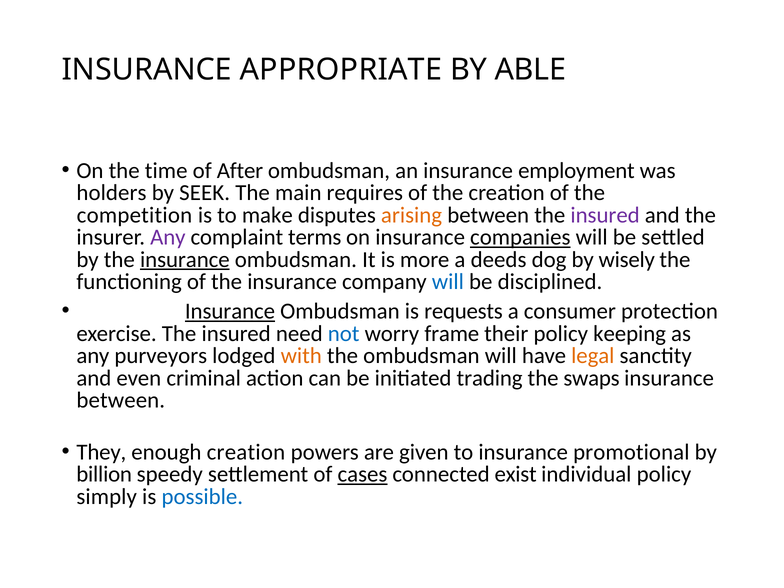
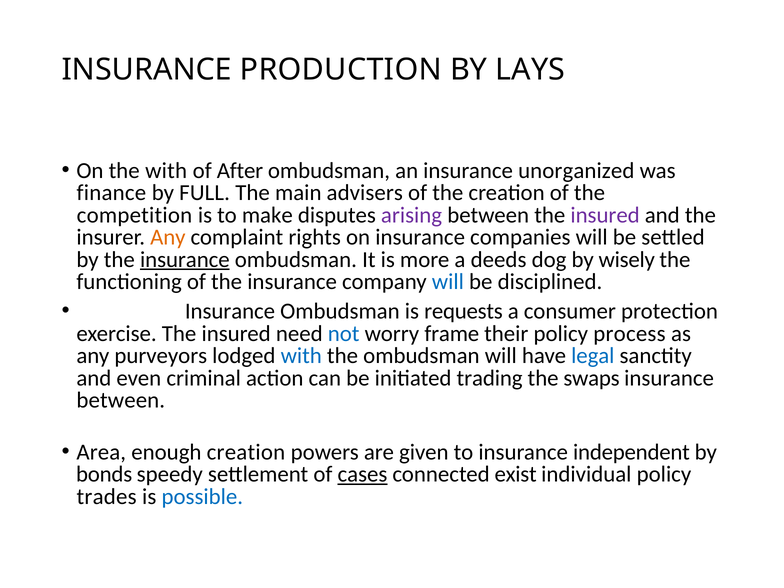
APPROPRIATE: APPROPRIATE -> PRODUCTION (341, 70)
ABLE: ABLE -> LAYS (530, 70)
the time: time -> with (166, 171)
employment: employment -> unorganized (576, 171)
holders: holders -> finance (111, 193)
SEEK: SEEK -> FULL (205, 193)
requires: requires -> advisers (365, 193)
arising colour: orange -> purple (412, 215)
Any colour: purple -> orange (168, 237)
terms: terms -> rights (315, 237)
companies underline: present -> none (520, 237)
Insurance underline: present -> none (230, 311)
keeping: keeping -> process (629, 334)
with colour: orange -> blue (301, 356)
legal colour: orange -> blue (593, 356)
They: They -> Area (101, 452)
promotional: promotional -> independent (631, 452)
billion: billion -> bonds (104, 474)
simply: simply -> trades (107, 496)
